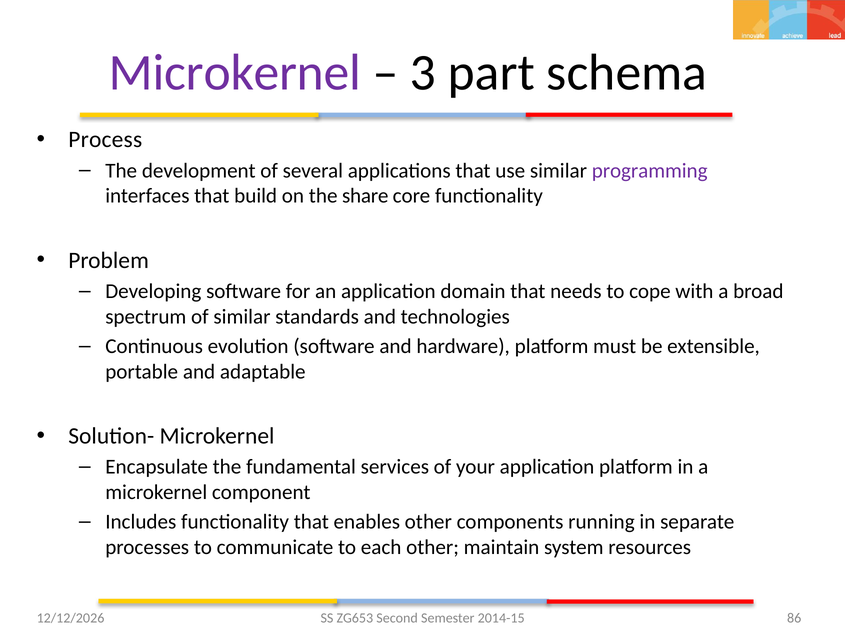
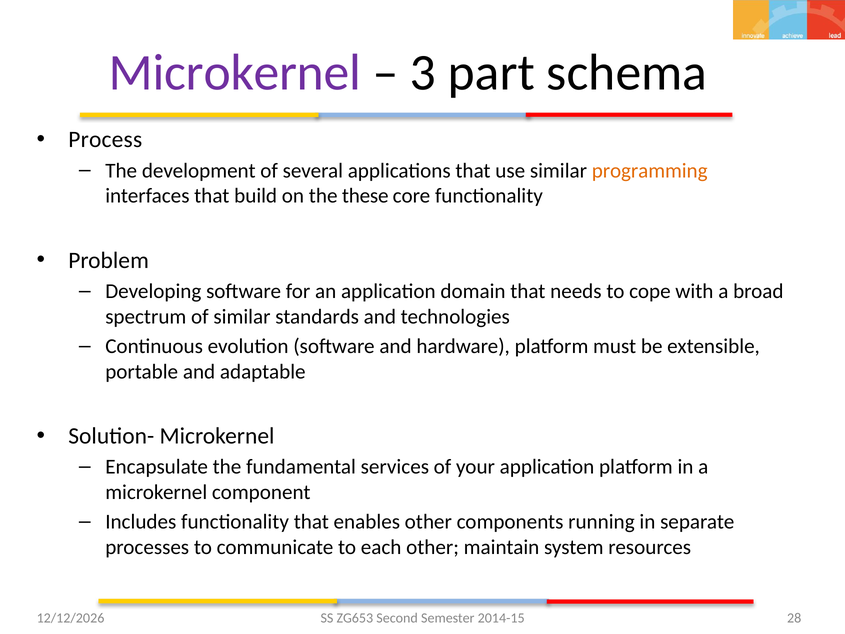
programming colour: purple -> orange (650, 170)
share: share -> these (365, 196)
86: 86 -> 28 (794, 618)
